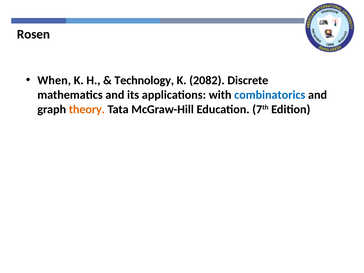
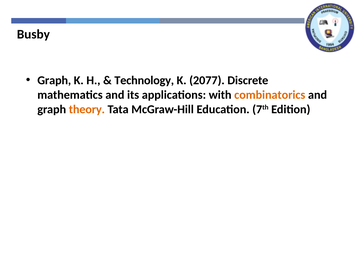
Rosen: Rosen -> Busby (33, 34)
When: When -> Graph (54, 80)
2082: 2082 -> 2077 (207, 80)
combinatorics colour: blue -> orange (270, 95)
